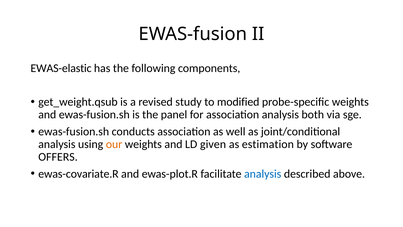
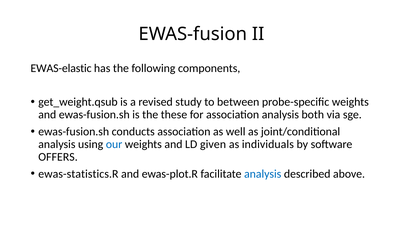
modified: modified -> between (238, 102)
panel: panel -> these (174, 115)
our colour: orange -> blue (114, 144)
estimation: estimation -> individuals (268, 144)
ewas-covariate.R: ewas-covariate.R -> ewas-statistics.R (78, 174)
